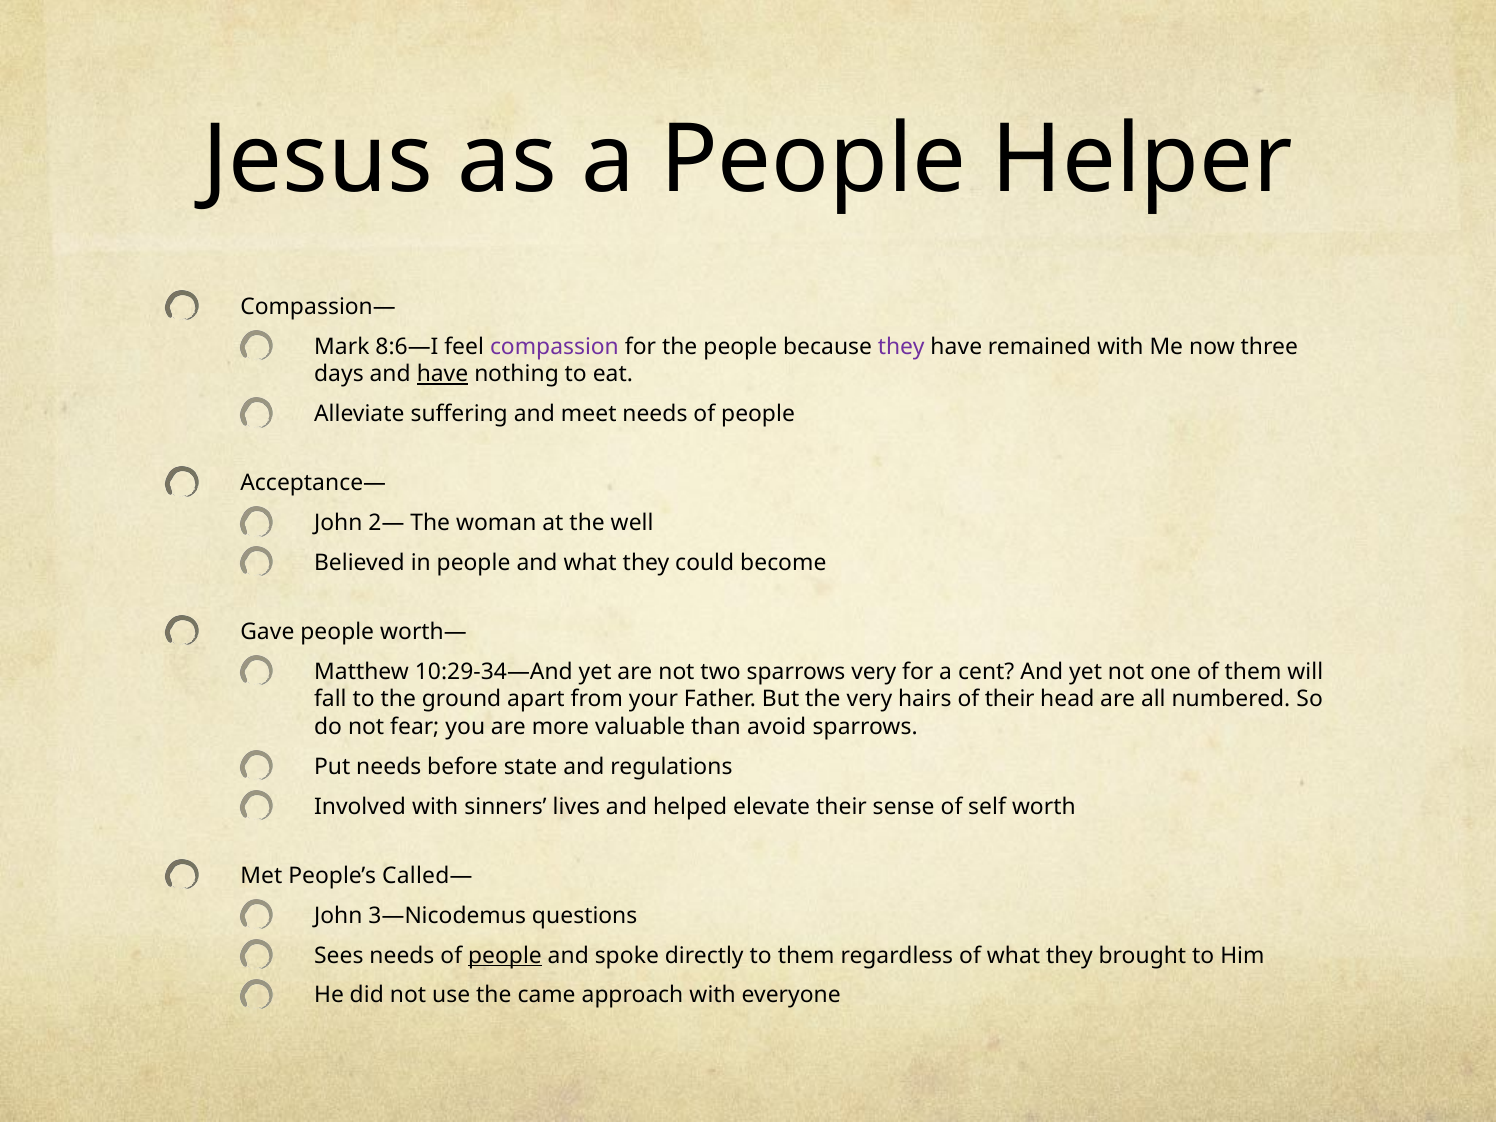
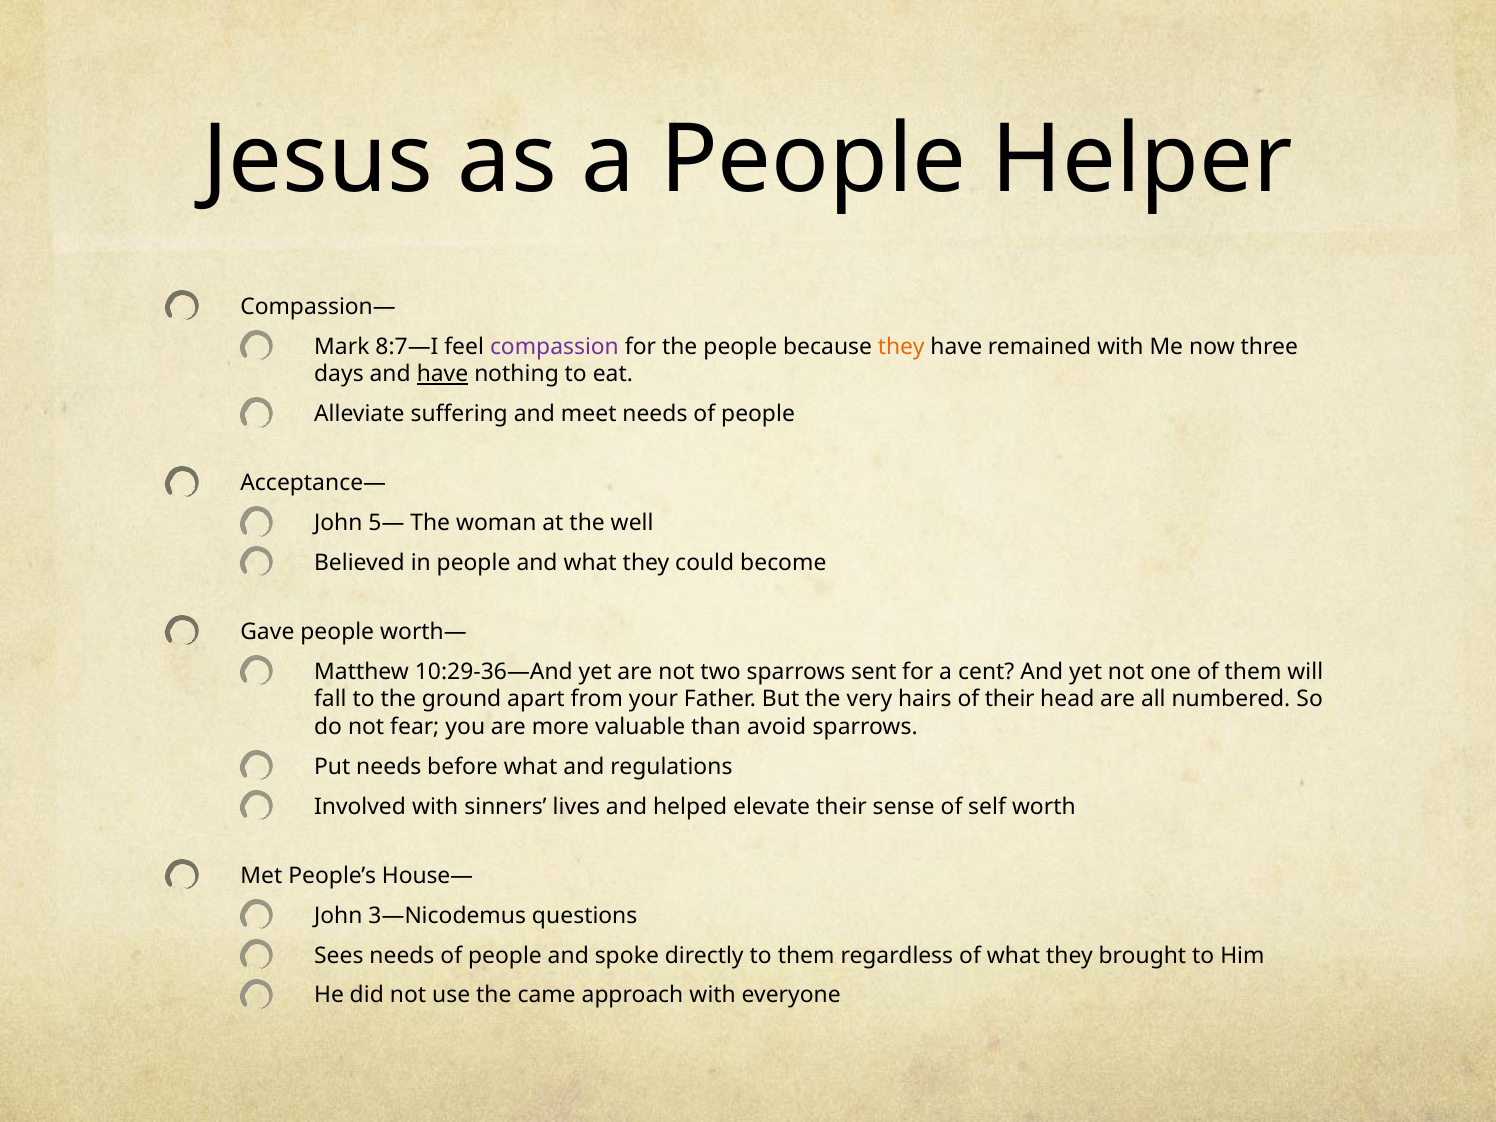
8:6—I: 8:6—I -> 8:7—I (407, 347)
they colour: purple -> orange (901, 347)
2—: 2— -> 5— (386, 523)
10:29-34—And: 10:29-34—And -> 10:29-36—And (494, 672)
sparrows very: very -> sent (874, 672)
before state: state -> what (531, 767)
Called—: Called— -> House— (428, 876)
people underline: present -> none (505, 955)
